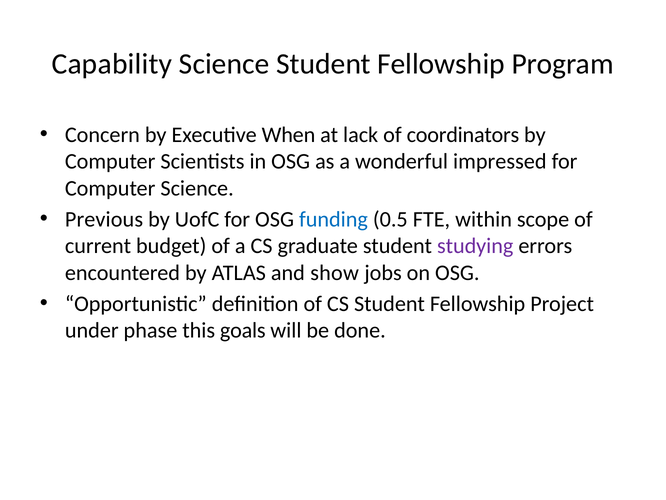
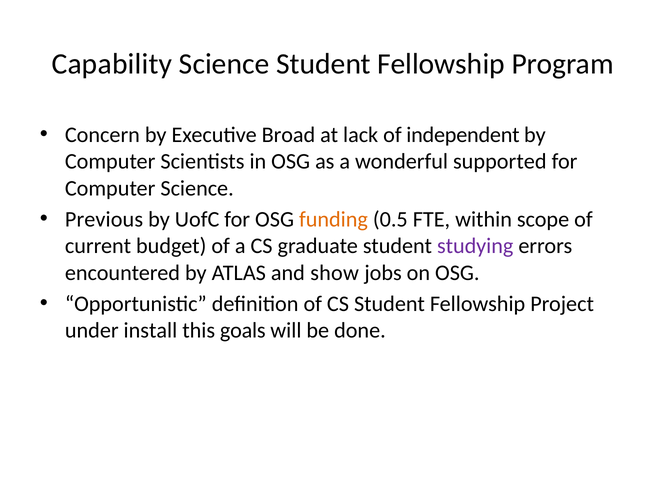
When: When -> Broad (288, 135)
coordinators: coordinators -> independent (463, 135)
impressed: impressed -> supported (500, 161)
funding colour: blue -> orange (333, 219)
phase: phase -> install (150, 330)
